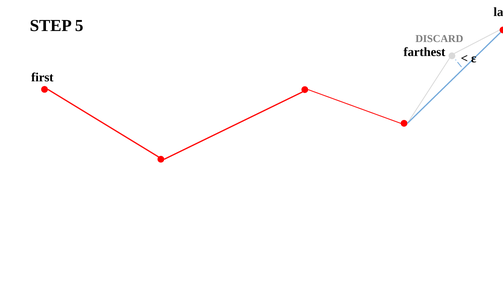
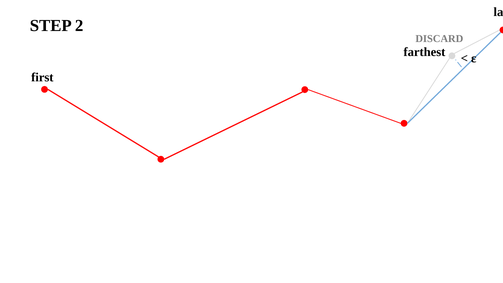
5: 5 -> 2 (79, 26)
